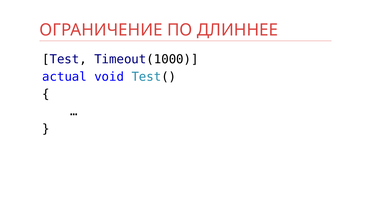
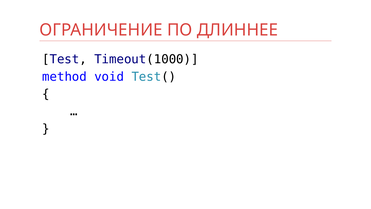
actual: actual -> method (65, 77)
